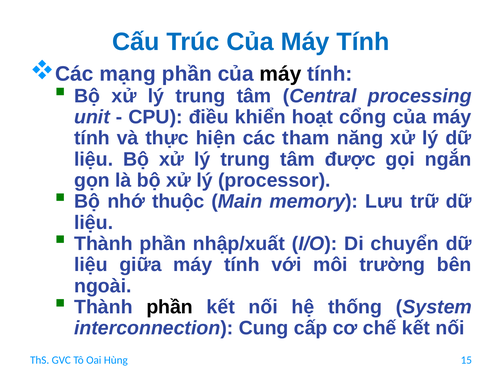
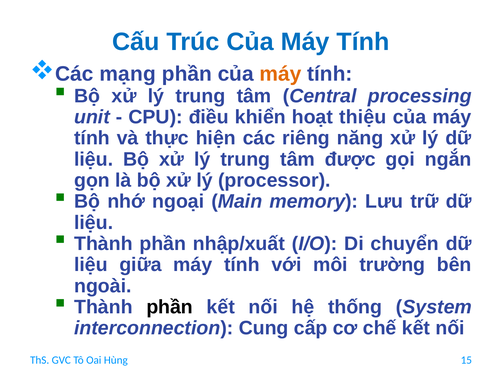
máy colour: black -> orange (280, 74)
cổng: cổng -> thiệu (363, 117)
tham: tham -> riêng (306, 138)
thuộc: thuộc -> ngoại (178, 201)
